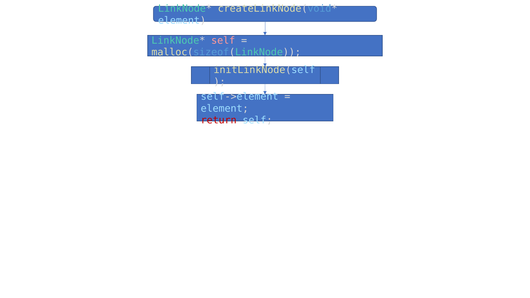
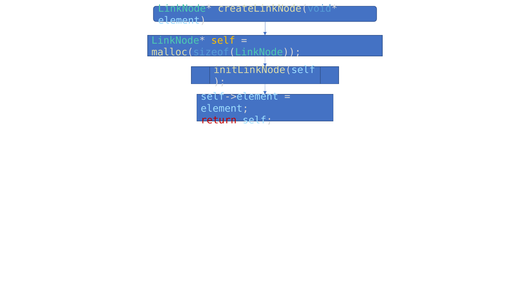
self colour: pink -> yellow (223, 40)
